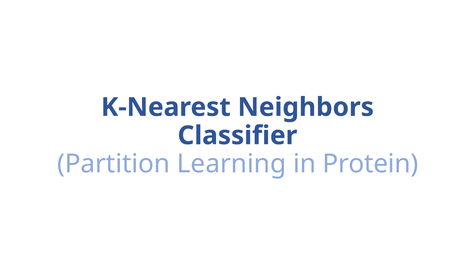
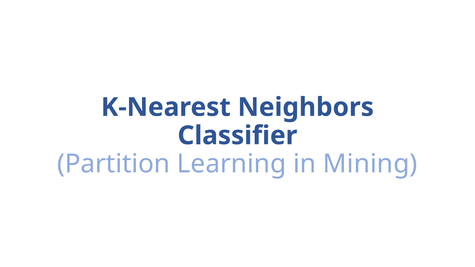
Protein: Protein -> Mining (370, 164)
